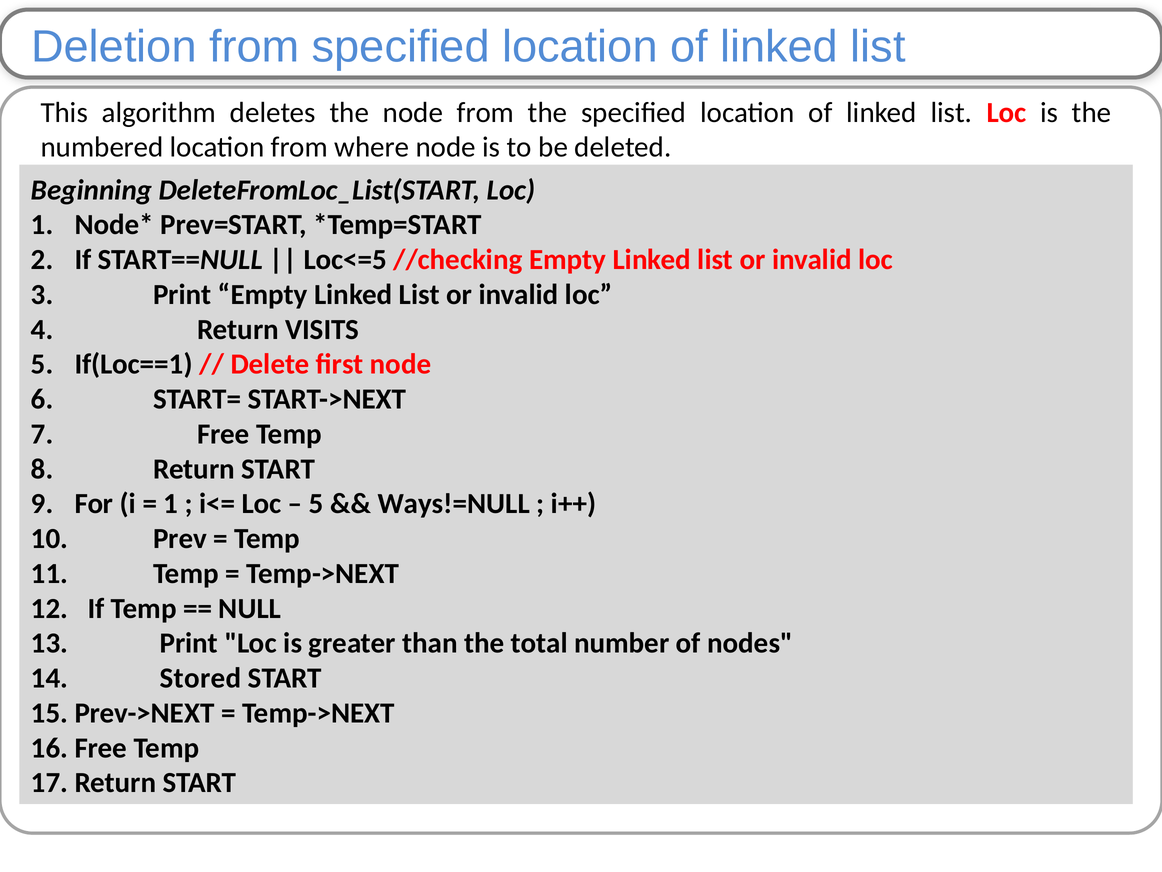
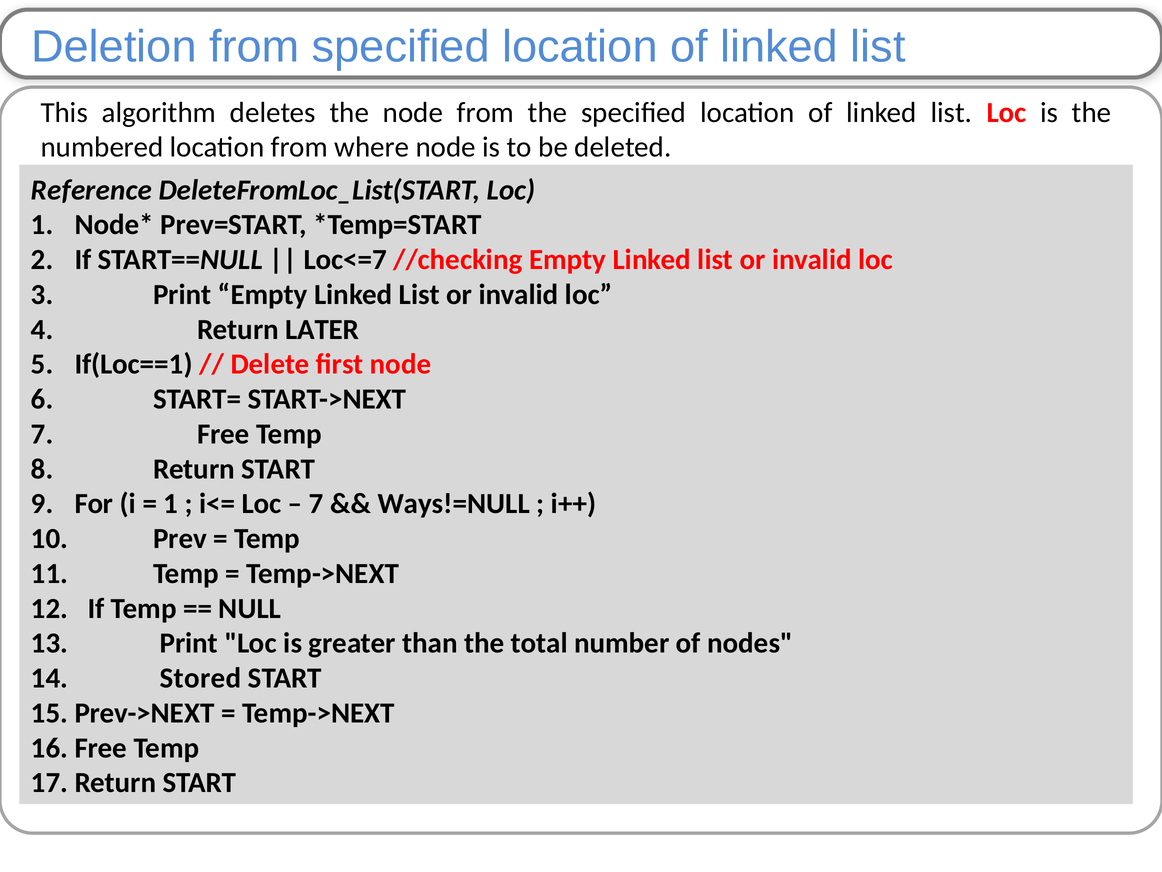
Beginning: Beginning -> Reference (91, 190)
Loc<=5: Loc<=5 -> Loc<=7 (345, 260)
VISITS: VISITS -> LATER (322, 329)
5: 5 -> 7 (316, 504)
